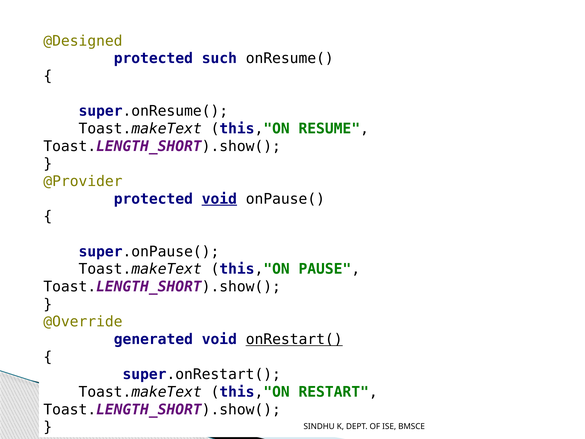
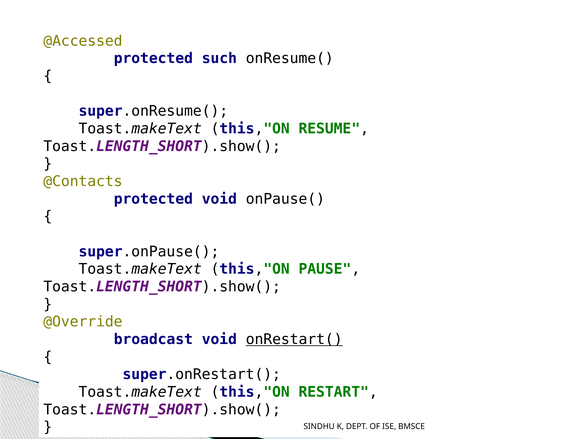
@Designed: @Designed -> @Accessed (83, 41)
@Provider: @Provider -> @Contacts (83, 181)
void underline: present -> none (219, 199)
generated: generated -> broadcast (153, 339)
